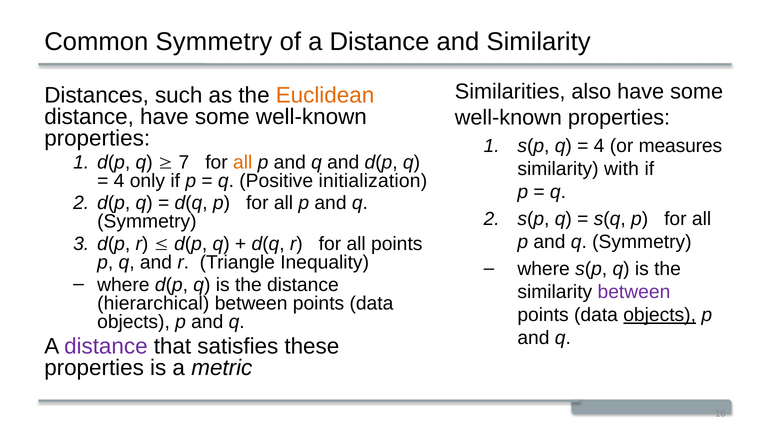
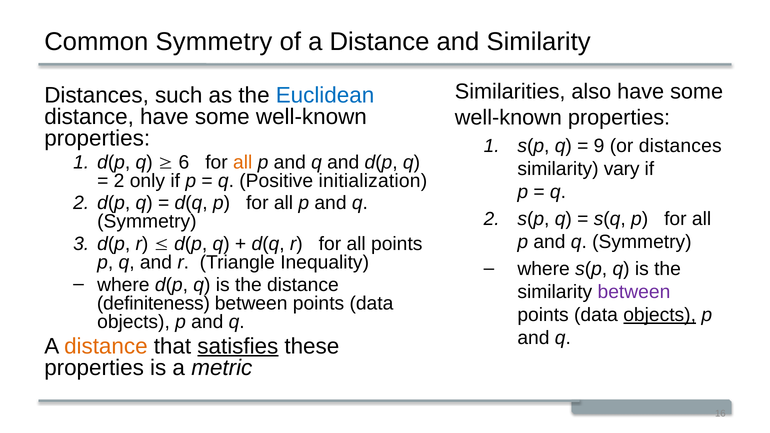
Euclidean colour: orange -> blue (325, 95)
4: 4 -> 9 (599, 146)
or measures: measures -> distances (680, 146)
7: 7 -> 6 (184, 162)
with: with -> vary (622, 169)
4: 4 -> 2 (119, 181)
hierarchical: hierarchical -> definiteness (153, 303)
distance colour: purple -> orange (106, 346)
satisfies underline: none -> present (238, 346)
